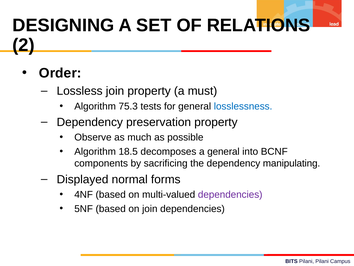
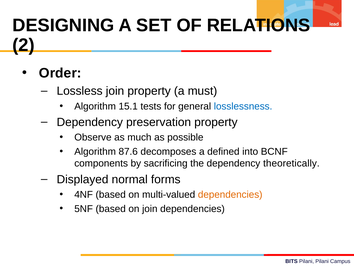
75.3: 75.3 -> 15.1 (128, 106)
18.5: 18.5 -> 87.6 (128, 151)
a general: general -> defined (223, 151)
manipulating: manipulating -> theoretically (291, 163)
dependencies colour: purple -> orange (230, 194)
